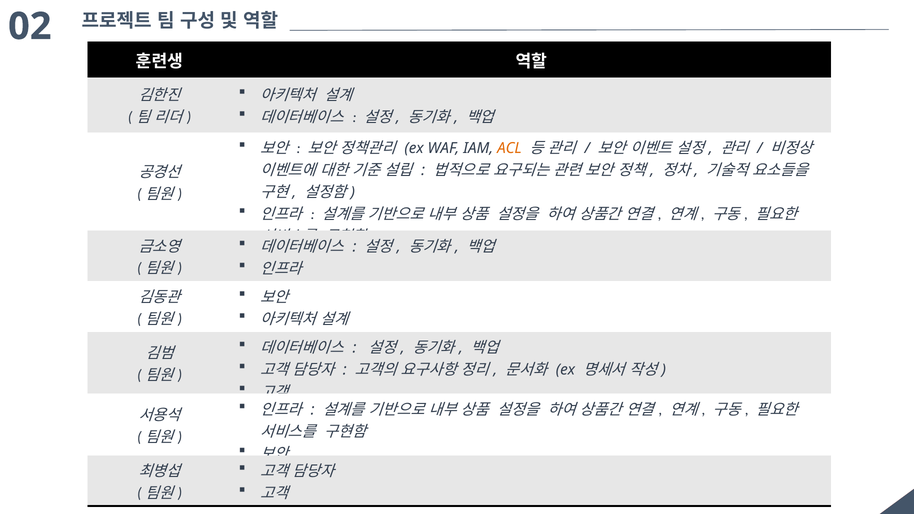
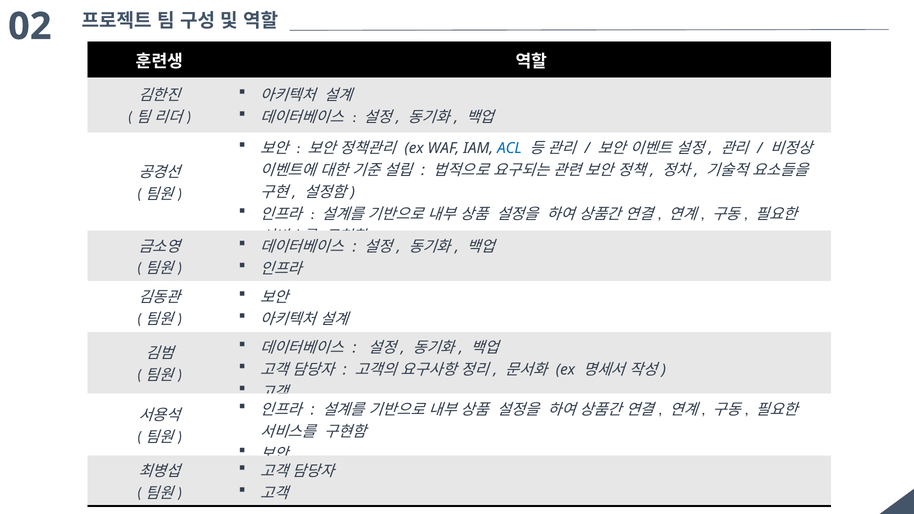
ACL colour: orange -> blue (509, 148)
